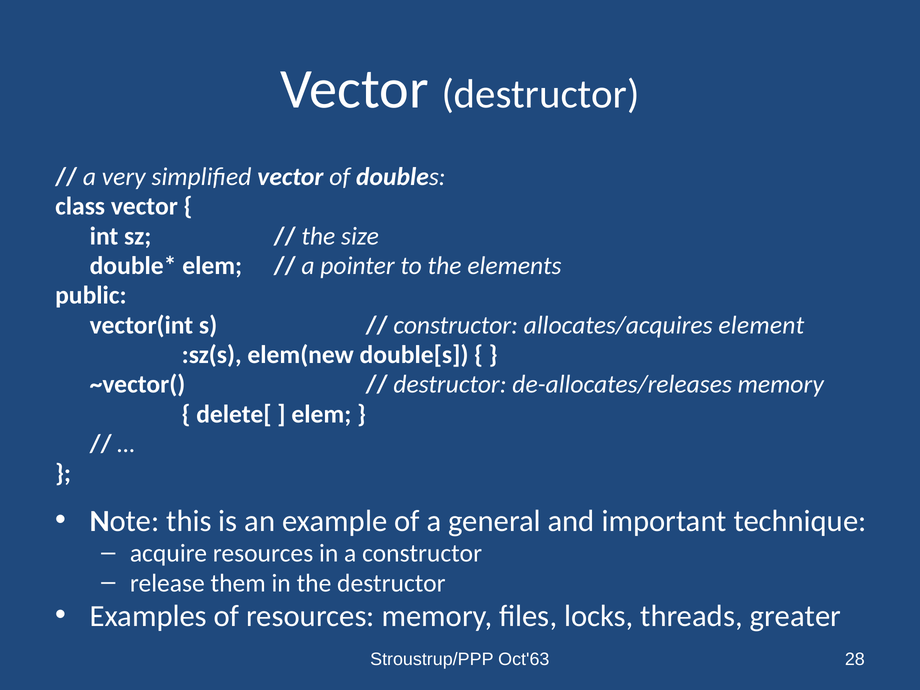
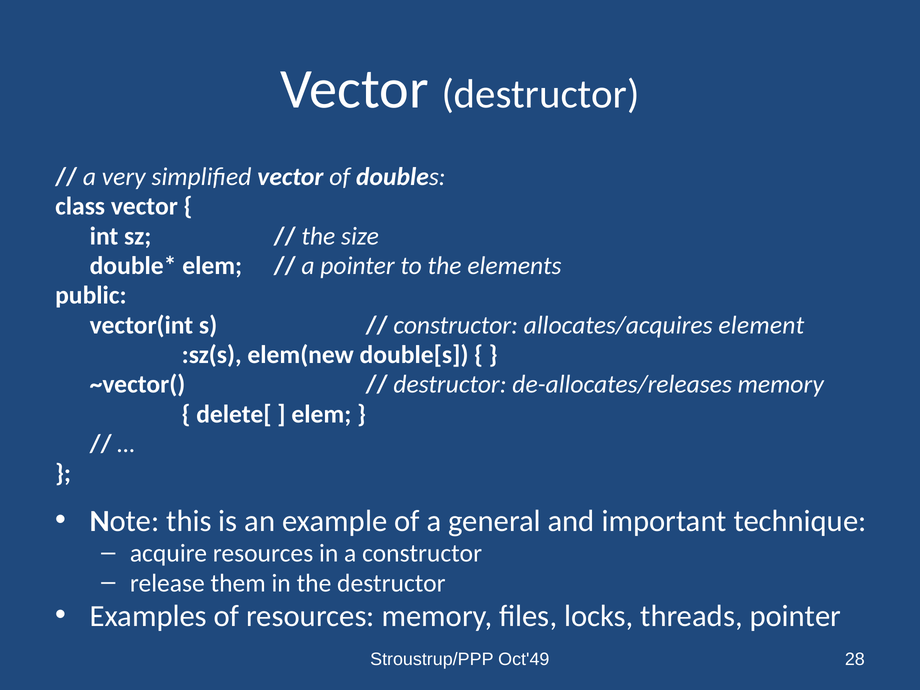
threads greater: greater -> pointer (795, 616)
Oct'63: Oct'63 -> Oct'49 (524, 659)
